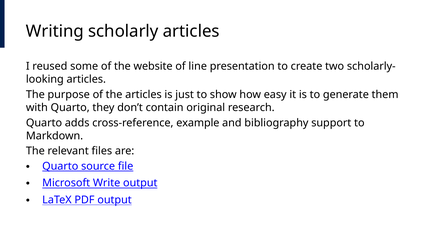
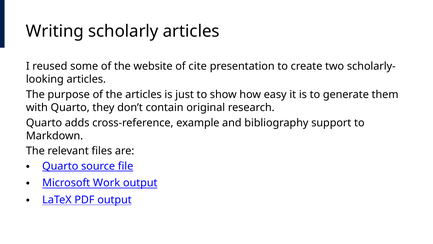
line: line -> cite (198, 66)
Write: Write -> Work (107, 183)
